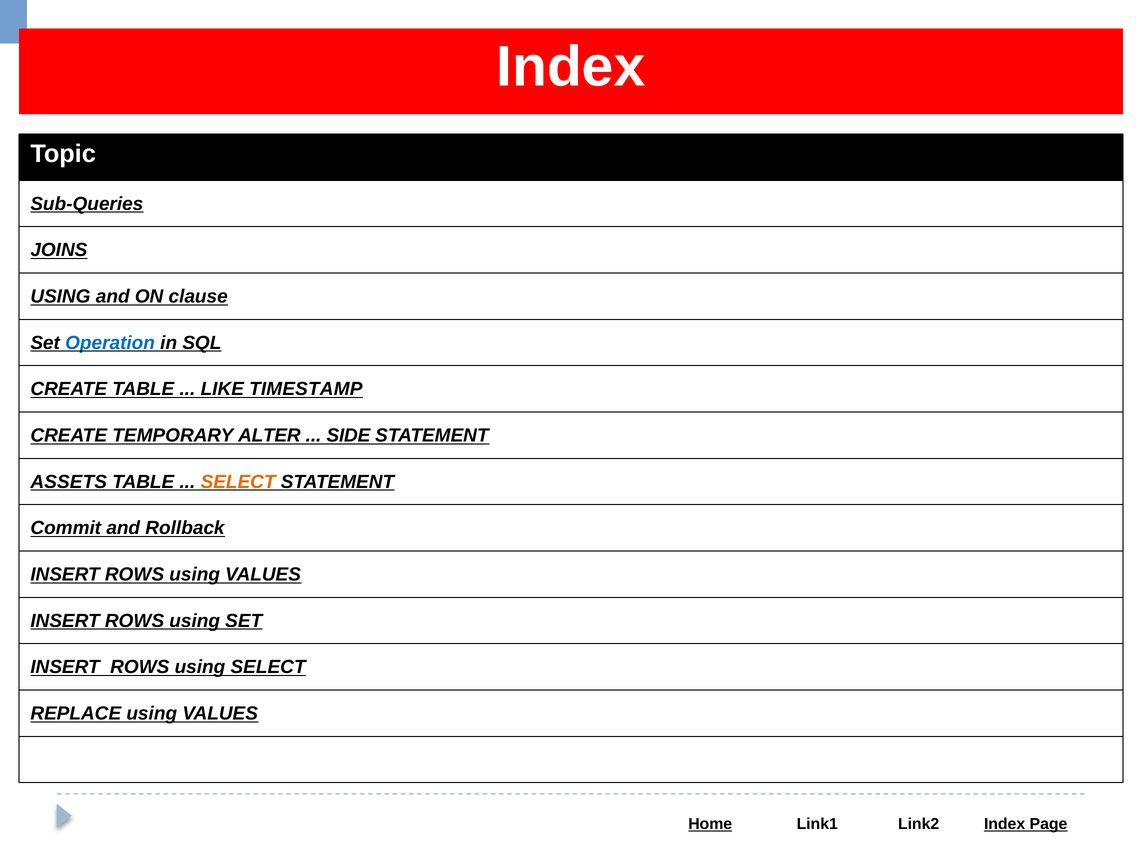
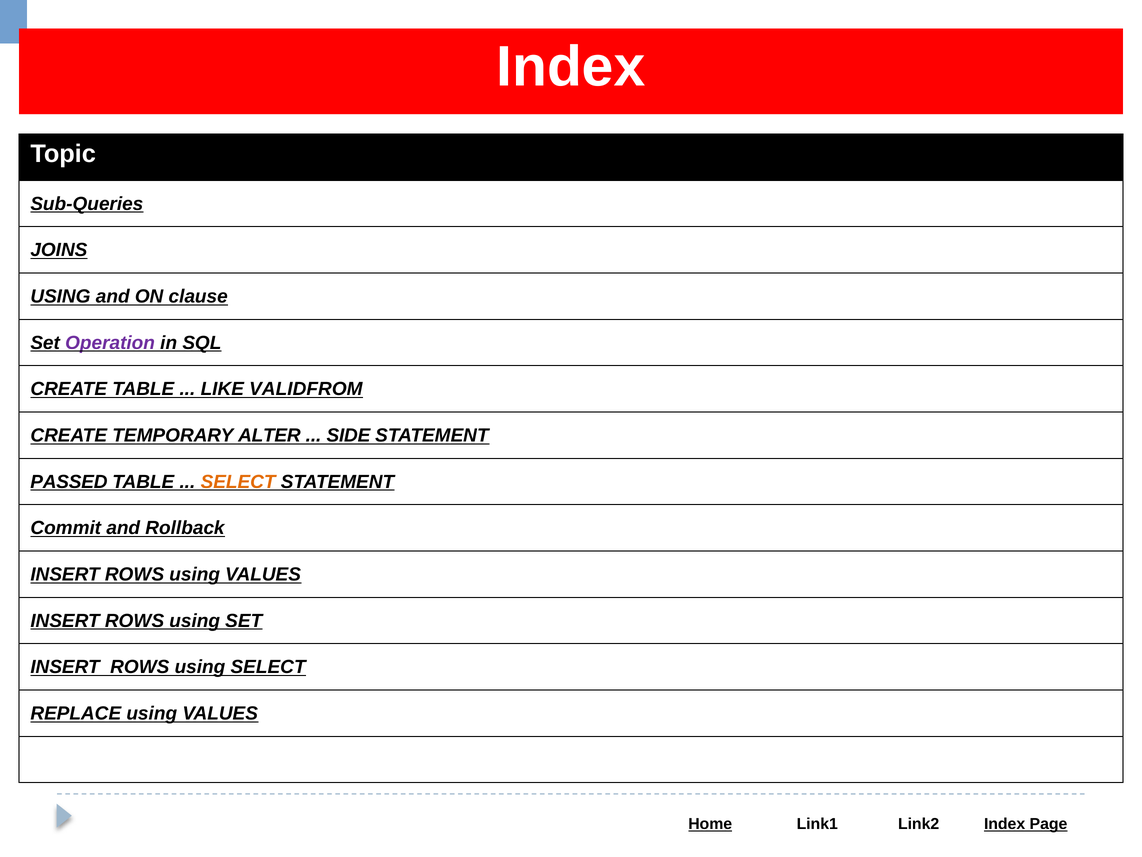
Operation colour: blue -> purple (110, 343)
TIMESTAMP: TIMESTAMP -> VALIDFROM (306, 389)
ASSETS: ASSETS -> PASSED (69, 482)
